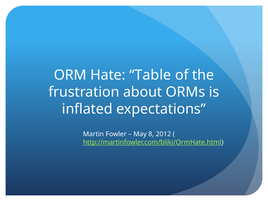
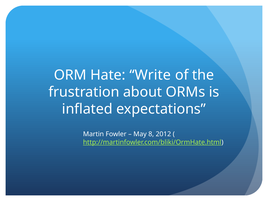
Table: Table -> Write (150, 75)
